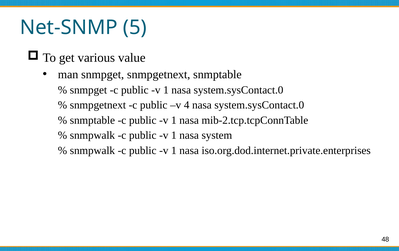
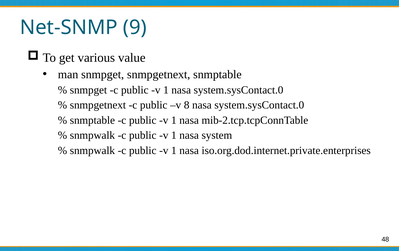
5: 5 -> 9 (135, 27)
4: 4 -> 8 (187, 105)
